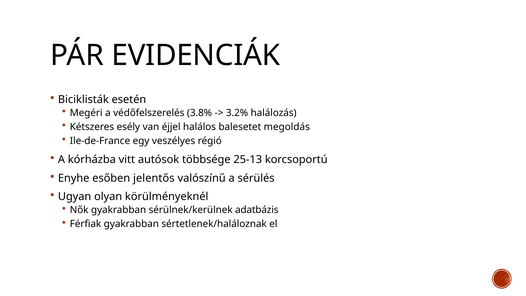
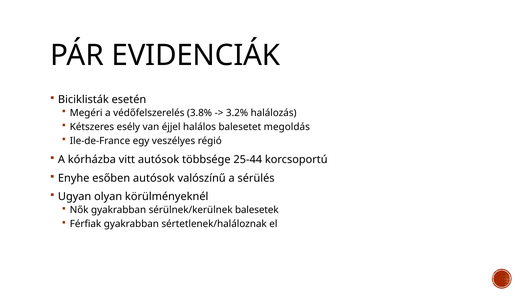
25-13: 25-13 -> 25-44 (248, 160)
esőben jelentős: jelentős -> autósok (154, 178)
adatbázis: adatbázis -> balesetek (257, 210)
